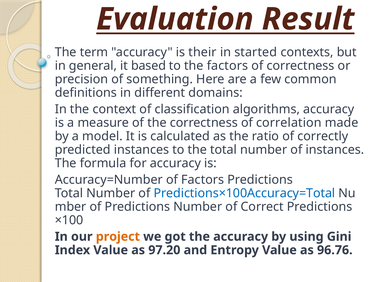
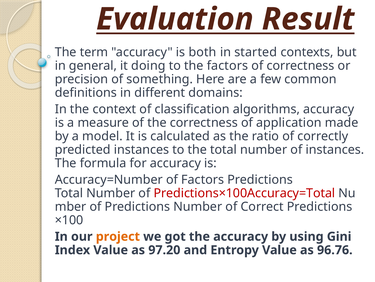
their: their -> both (203, 52)
based: based -> doing (148, 66)
correlation: correlation -> application (289, 122)
Predictions×100Accuracy=Total colour: blue -> red (244, 193)
